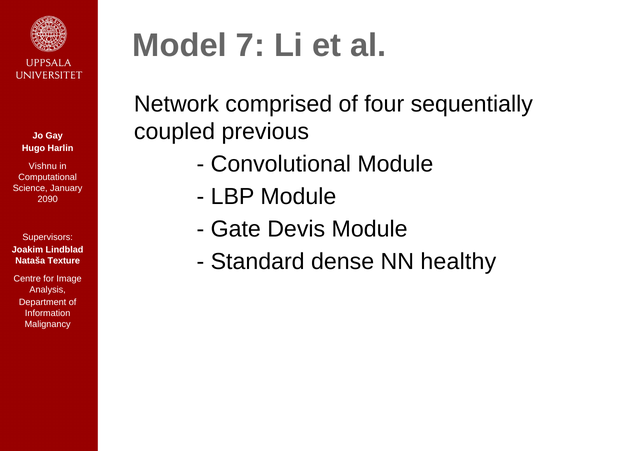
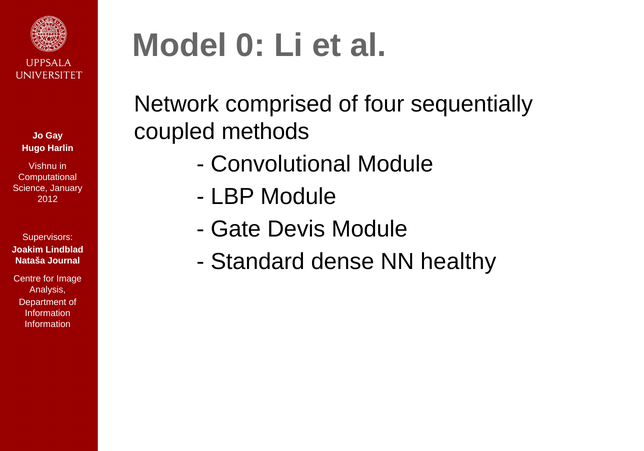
7: 7 -> 0 (250, 45)
previous: previous -> methods (265, 132)
2090: 2090 -> 2012 (48, 199)
Texture: Texture -> Journal (64, 261)
Malignancy: Malignancy -> Information (48, 324)
